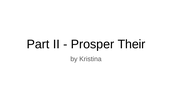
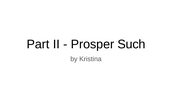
Their: Their -> Such (132, 44)
